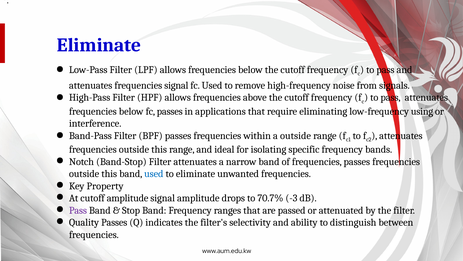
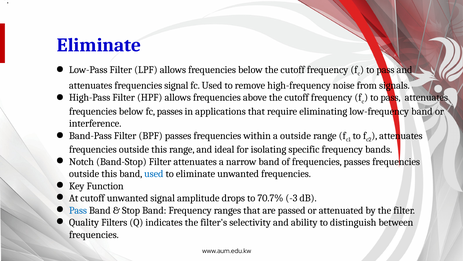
low-frequency using: using -> band (422, 111)
Property: Property -> Function (105, 186)
cutoff amplitude: amplitude -> unwanted (128, 198)
Pass colour: purple -> blue (78, 210)
Quality Passes: Passes -> Filters (114, 222)
